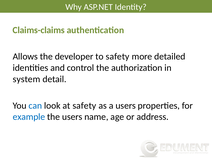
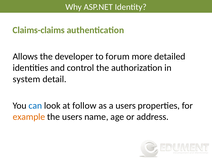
to safety: safety -> forum (118, 57)
at safety: safety -> follow (84, 106)
example colour: blue -> orange (29, 117)
